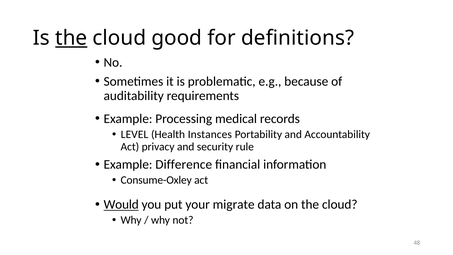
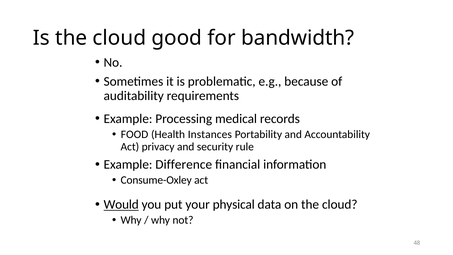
the underline: present -> none (71, 38)
definitions: definitions -> bandwidth (298, 38)
LEVEL: LEVEL -> FOOD (135, 134)
migrate: migrate -> physical (234, 204)
